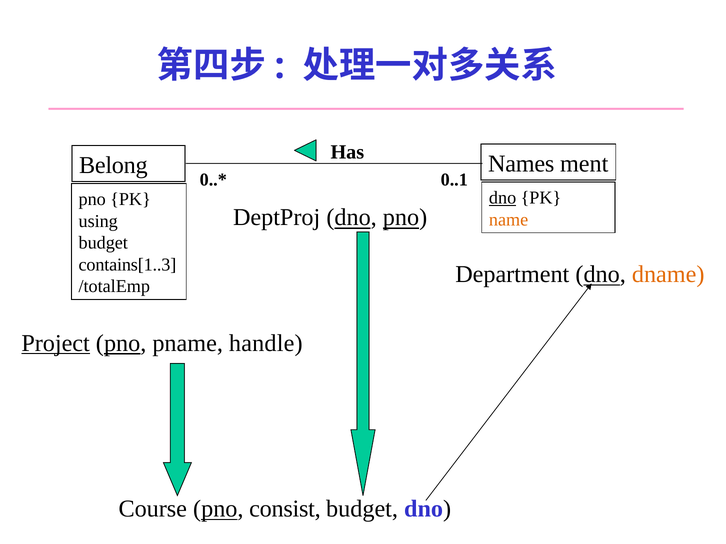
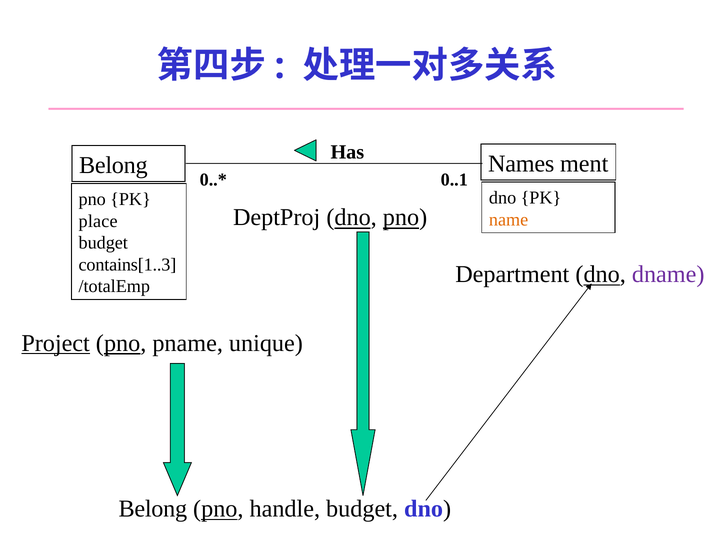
dno underline: present -> none (503, 198)
using: using -> place (98, 221)
dname colour: orange -> purple (668, 275)
handle: handle -> unique (266, 343)
Course: Course -> Belong (153, 509)
consist: consist -> handle (285, 509)
